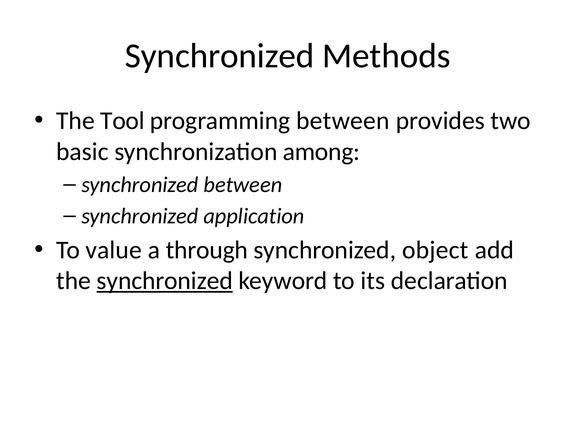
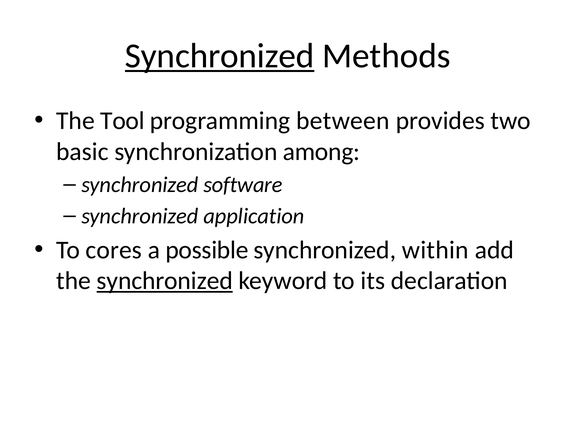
Synchronized underline: none -> present (220, 56)
synchronized between: between -> software (243, 185)
value: value -> cores (114, 250)
through: through -> possible (207, 250)
object: object -> within (435, 250)
